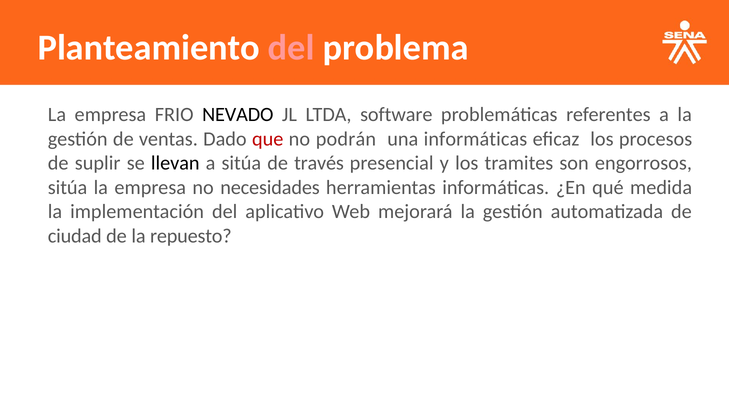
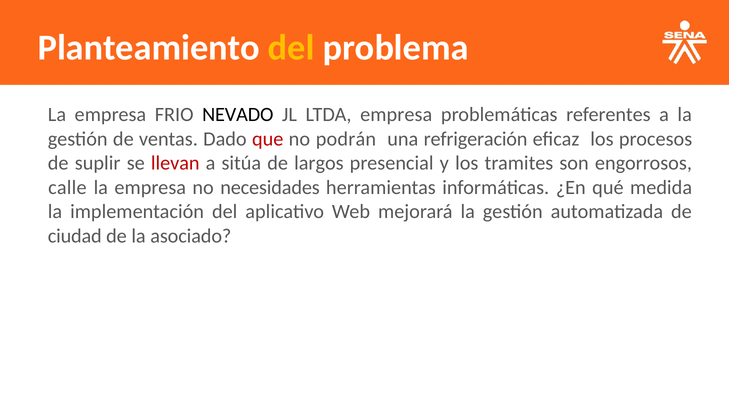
del colour: pink -> yellow (291, 48)
LTDA software: software -> empresa (396, 115)
una informáticas: informáticas -> refrigeración (476, 139)
llevan colour: black -> red (175, 163)
través: través -> largos (319, 163)
sitúa: sitúa -> calle (67, 188)
repuesto: repuesto -> asociado (191, 236)
